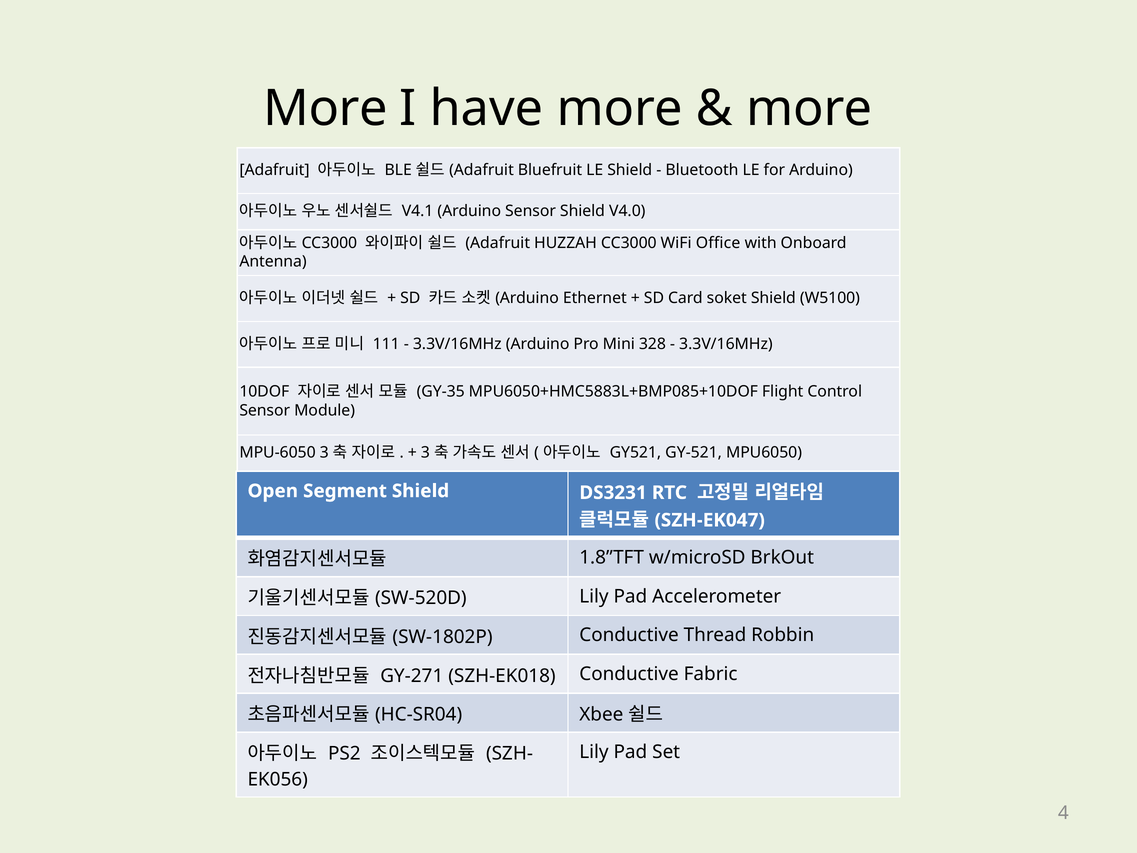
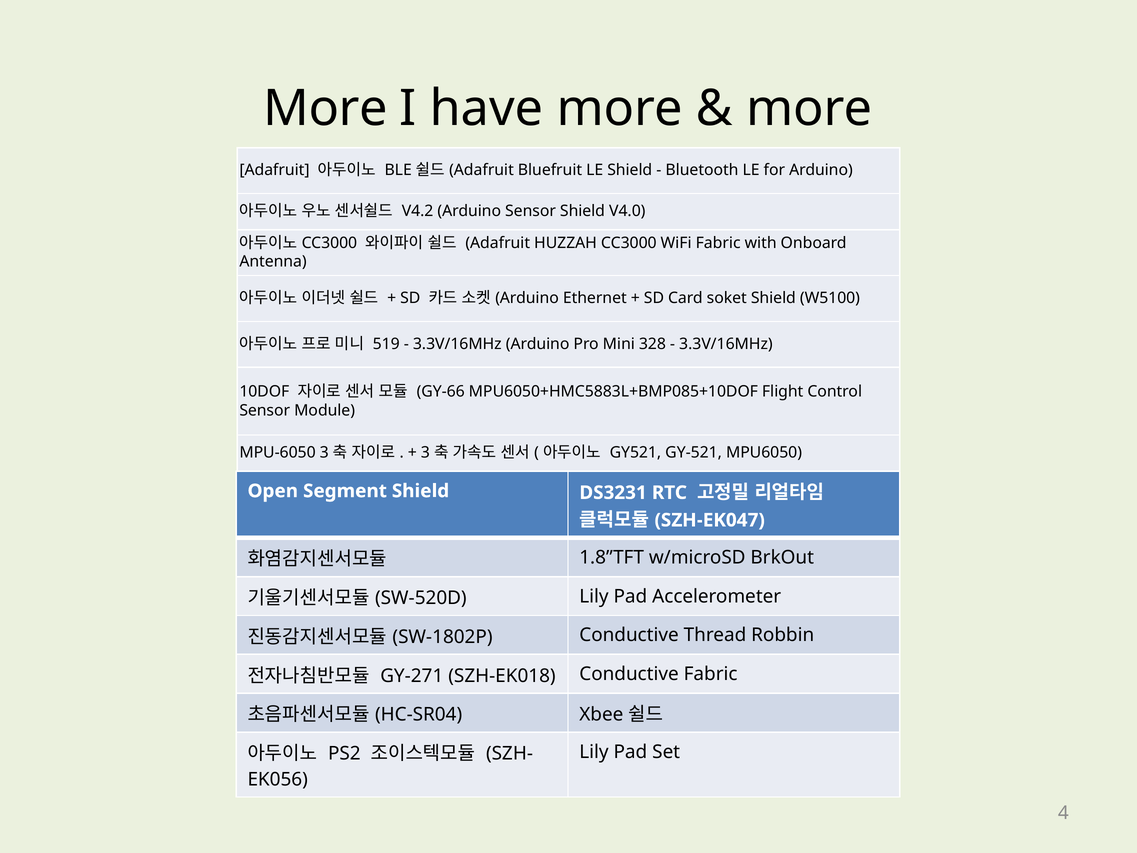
V4.1: V4.1 -> V4.2 (418, 211)
WiFi Office: Office -> Fabric (718, 243)
111: 111 -> 519 (386, 344)
GY-35: GY-35 -> GY-66 (441, 391)
